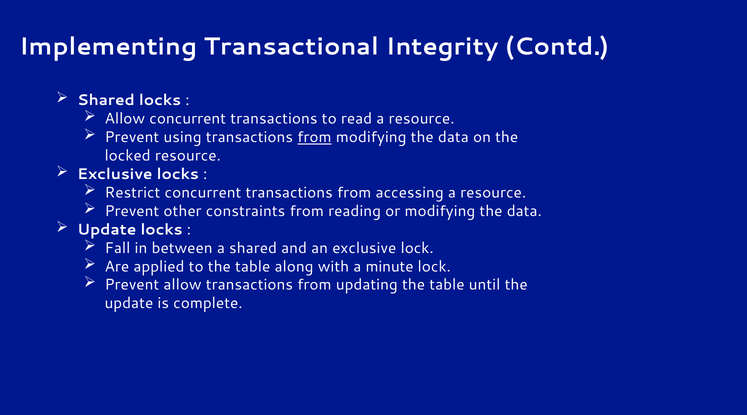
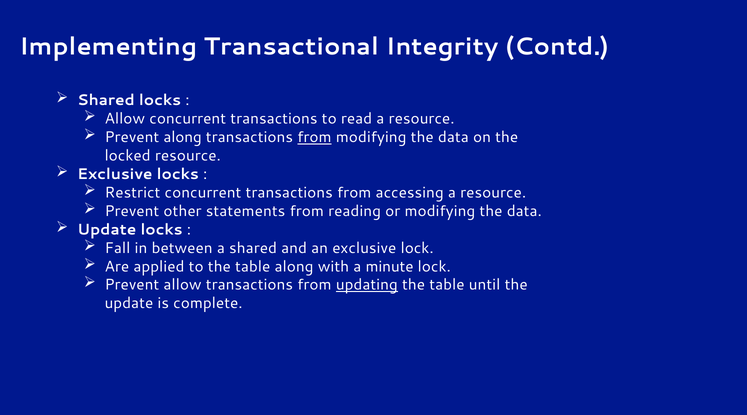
Prevent using: using -> along (183, 137)
constraints: constraints -> statements (246, 211)
updating underline: none -> present (367, 285)
